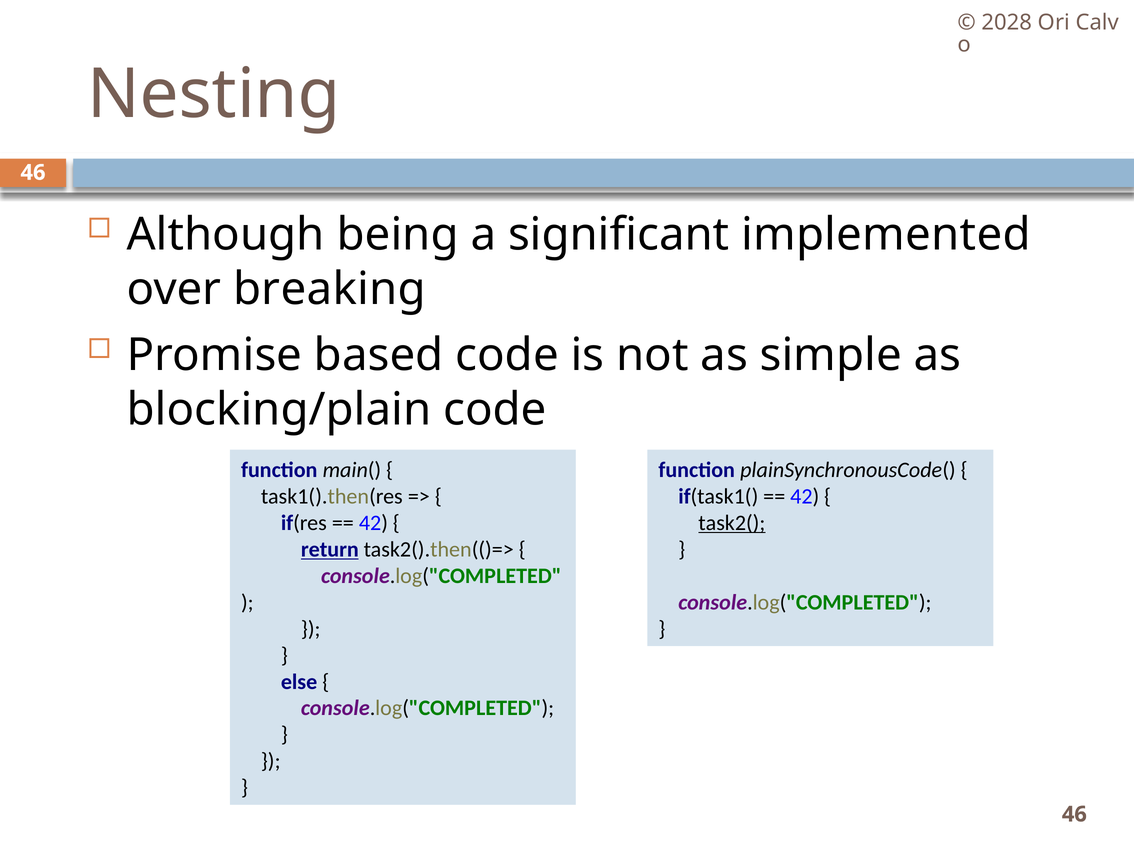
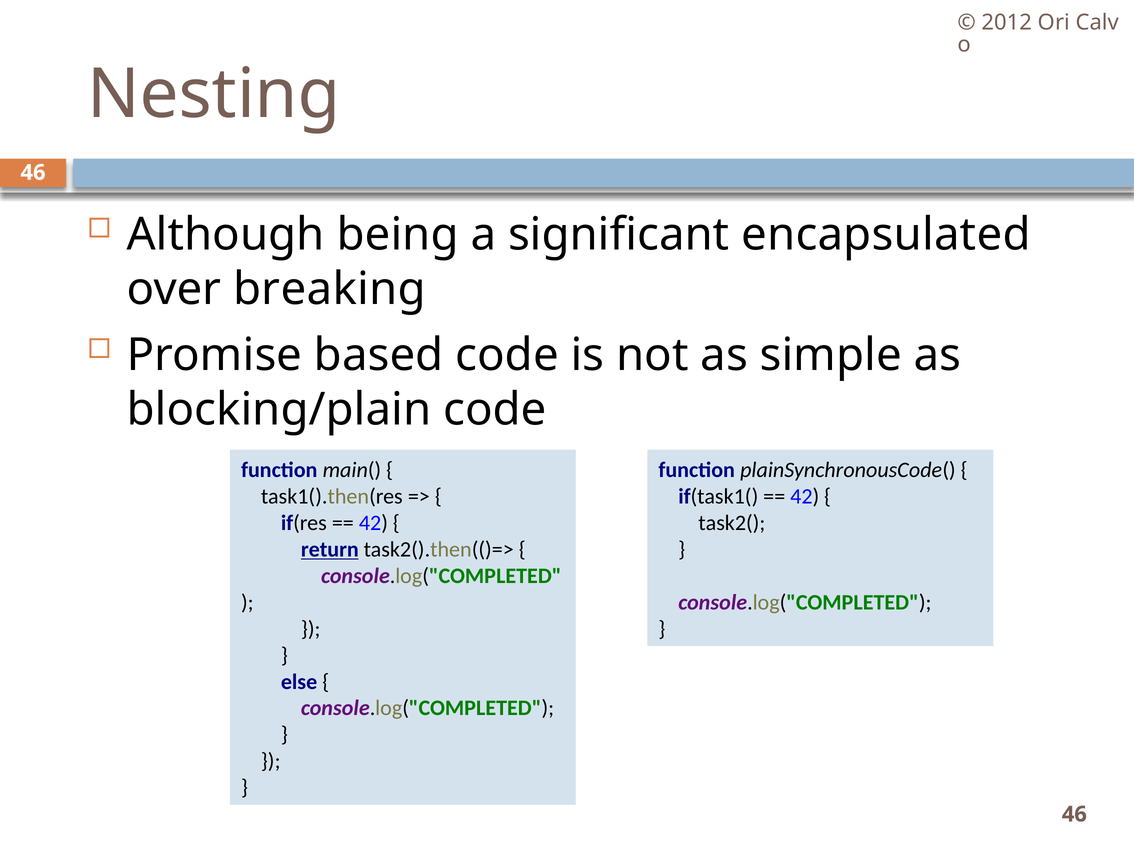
2028: 2028 -> 2012 (1007, 22)
implemented: implemented -> encapsulated (886, 235)
task2( underline: present -> none (732, 523)
